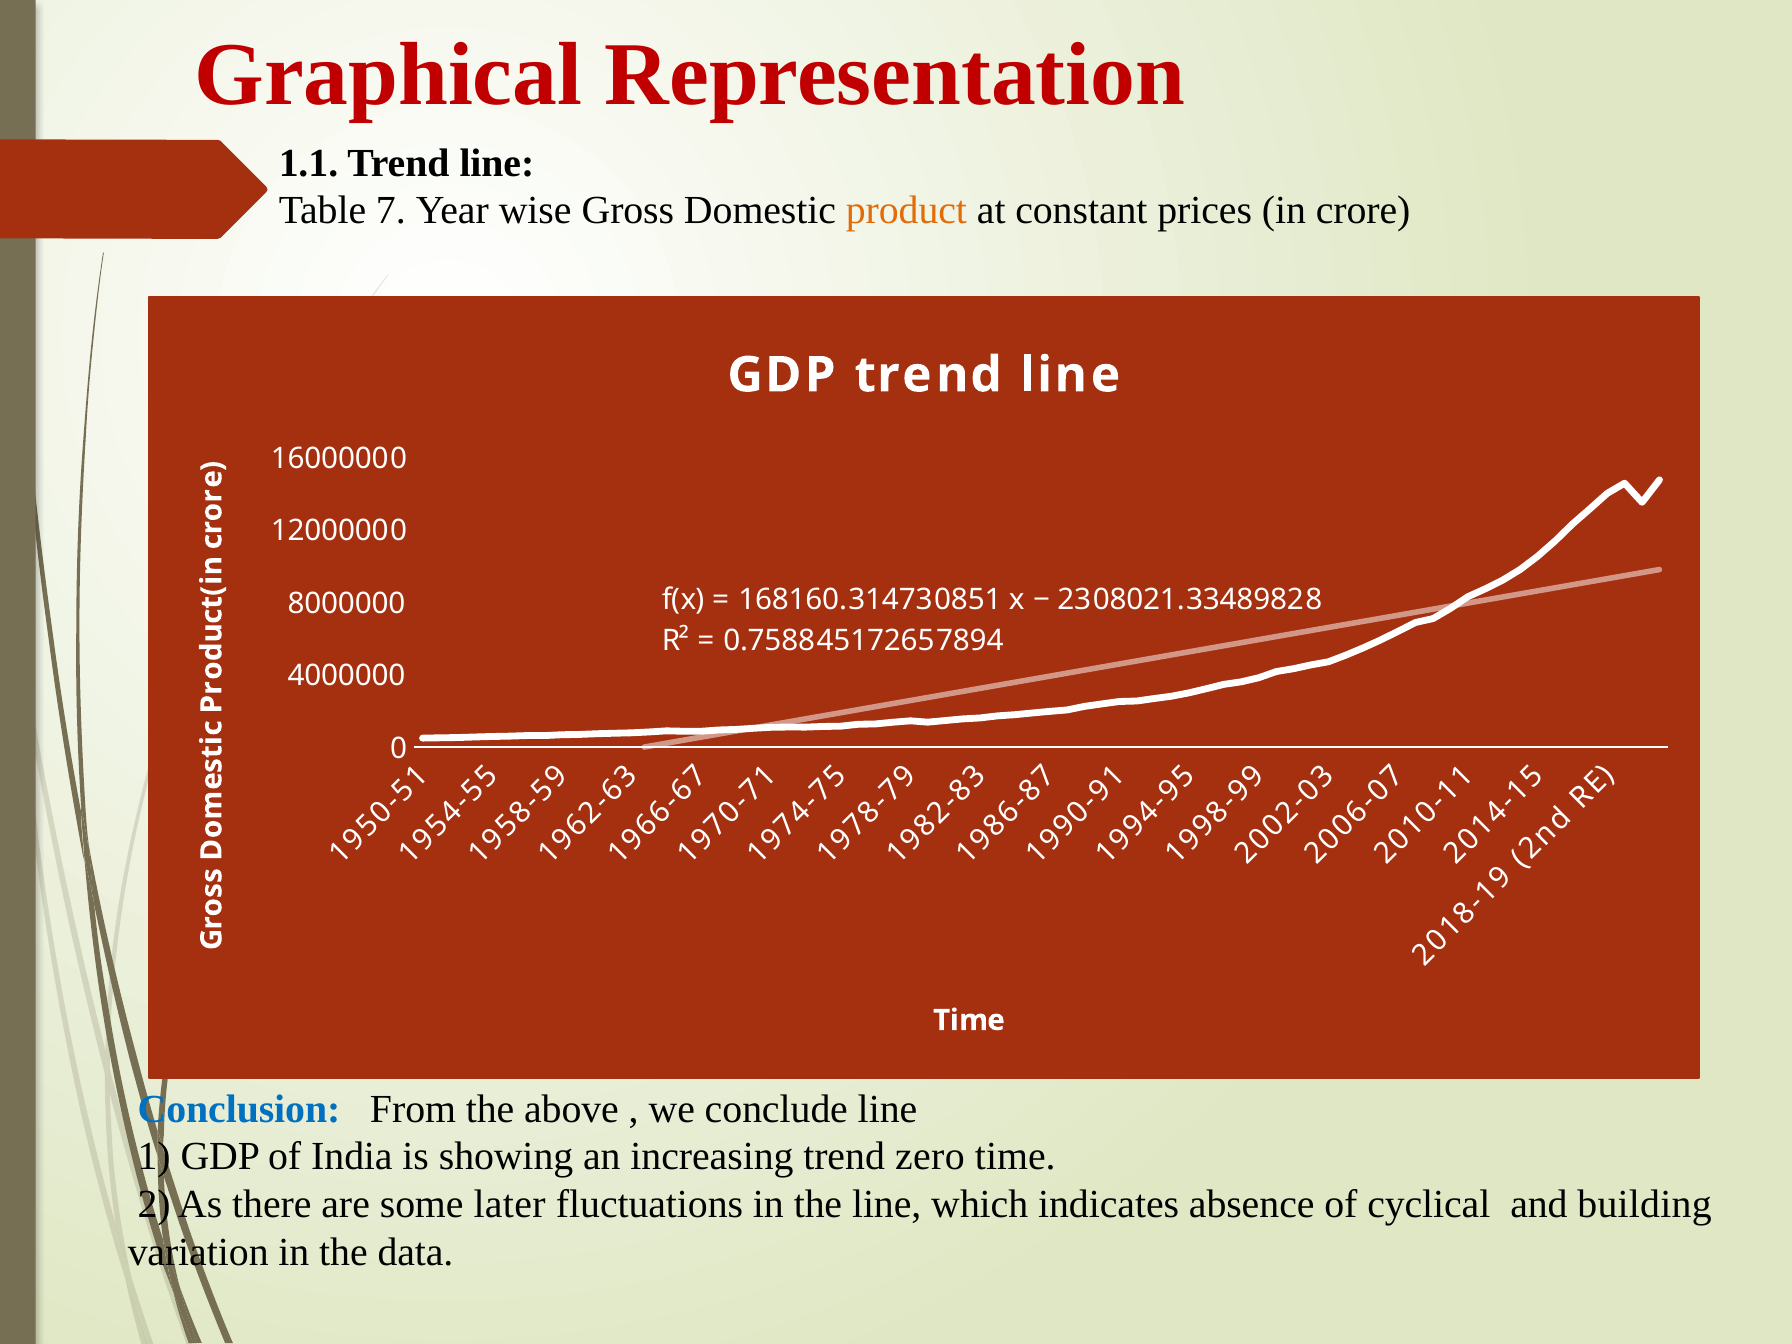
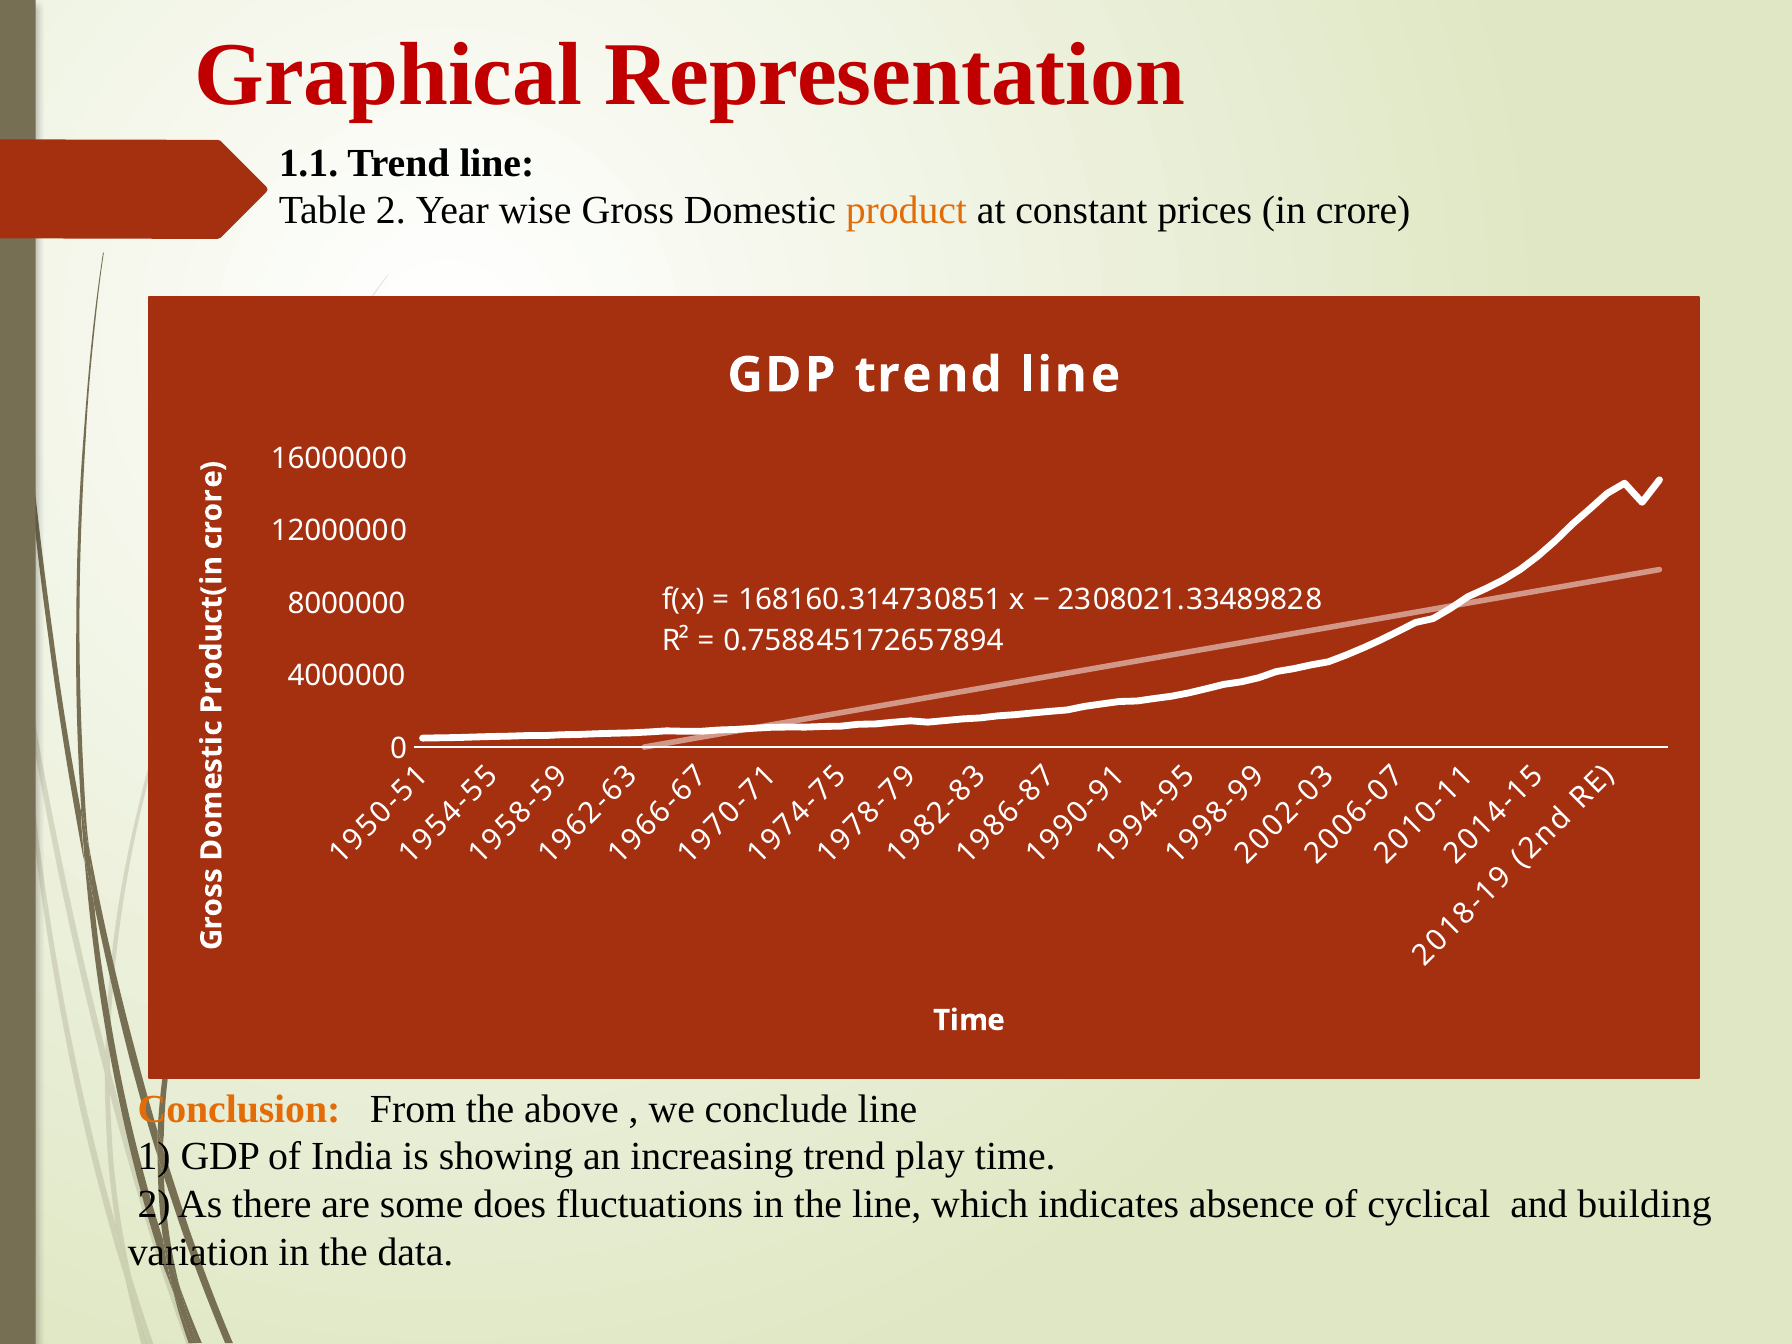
Table 7: 7 -> 2 (391, 211)
Conclusion colour: blue -> orange (239, 1109)
zero: zero -> play (930, 1157)
later: later -> does (510, 1205)
